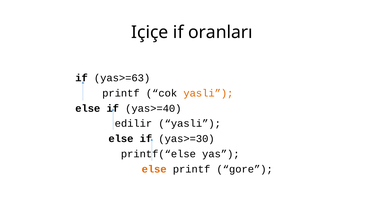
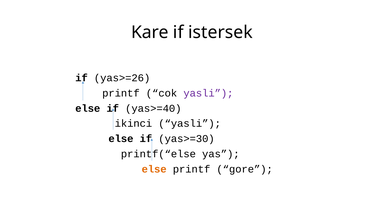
Içiçe: Içiçe -> Kare (150, 32)
oranları: oranları -> istersek (220, 32)
yas>=63: yas>=63 -> yas>=26 (122, 78)
yasli colour: orange -> purple (208, 93)
edilir: edilir -> ikinci (133, 124)
